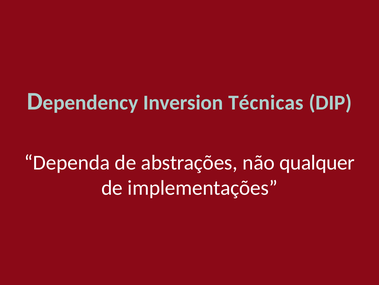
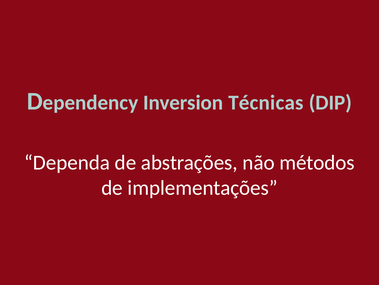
qualquer: qualquer -> métodos (317, 162)
